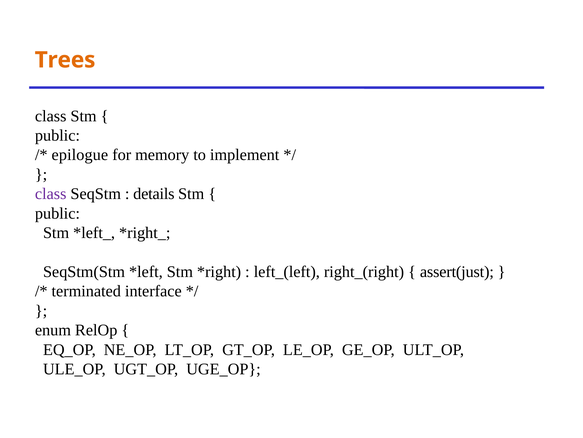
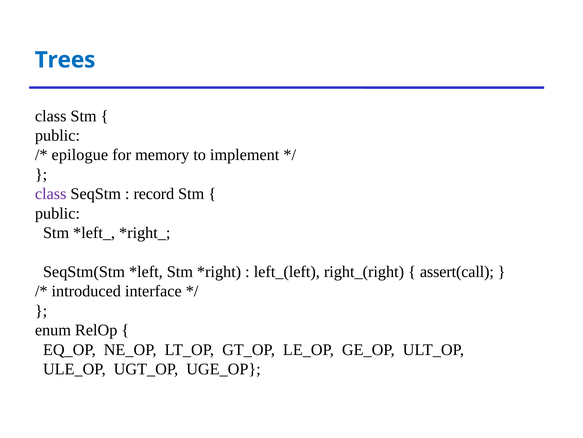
Trees colour: orange -> blue (65, 60)
details: details -> record (154, 194)
assert(just: assert(just -> assert(call (457, 271)
terminated: terminated -> introduced (86, 291)
